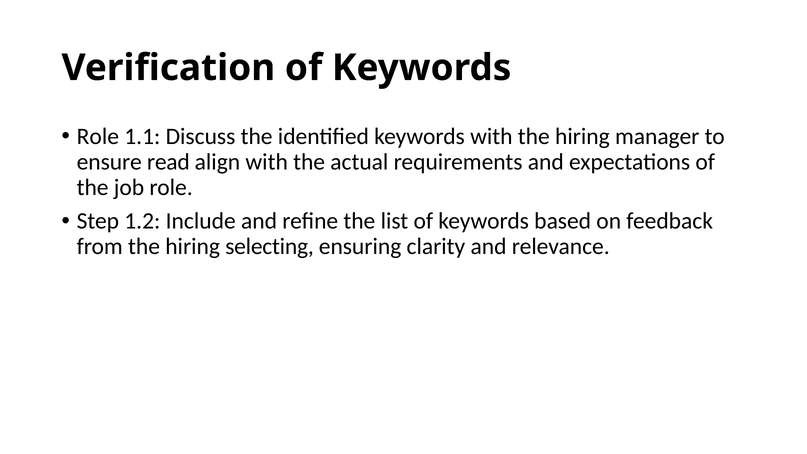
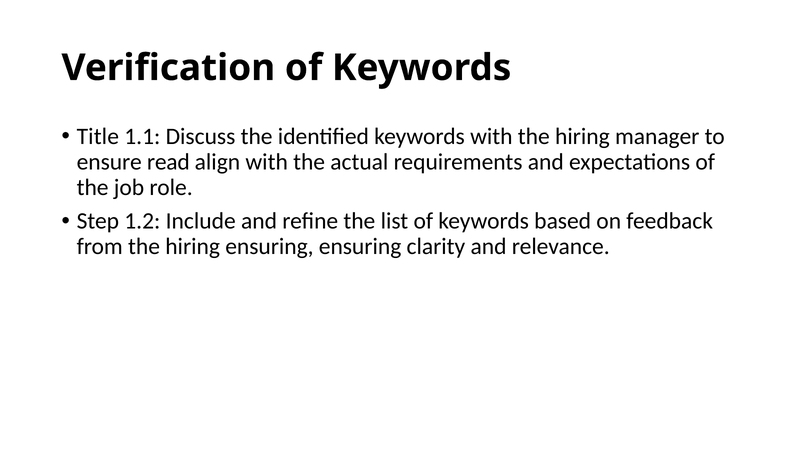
Role: Role -> Title (98, 136)
hiring selecting: selecting -> ensuring (269, 247)
